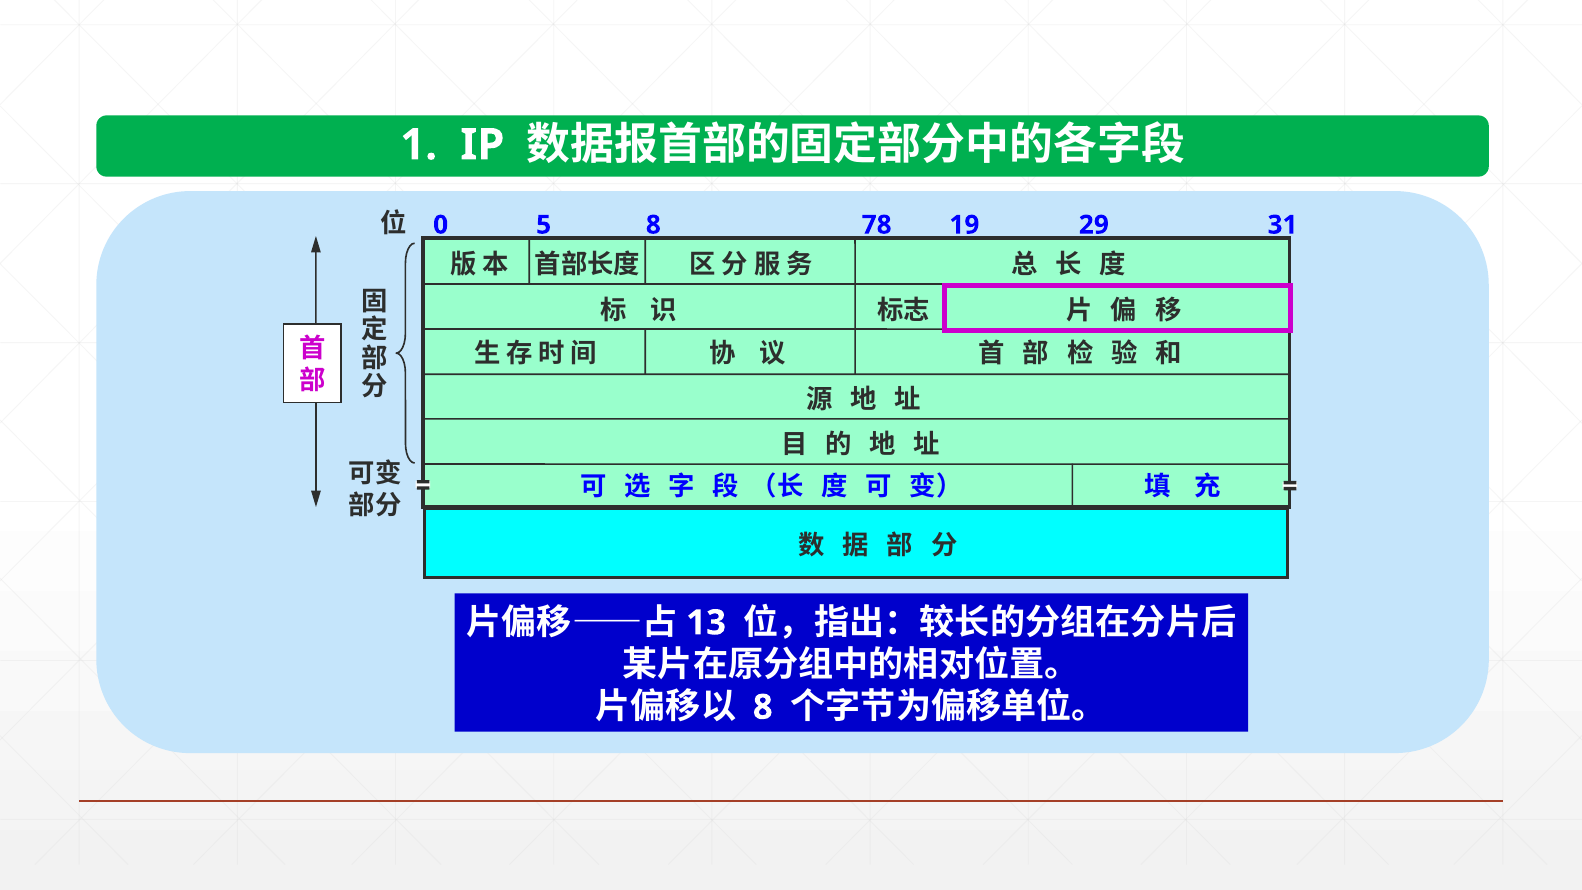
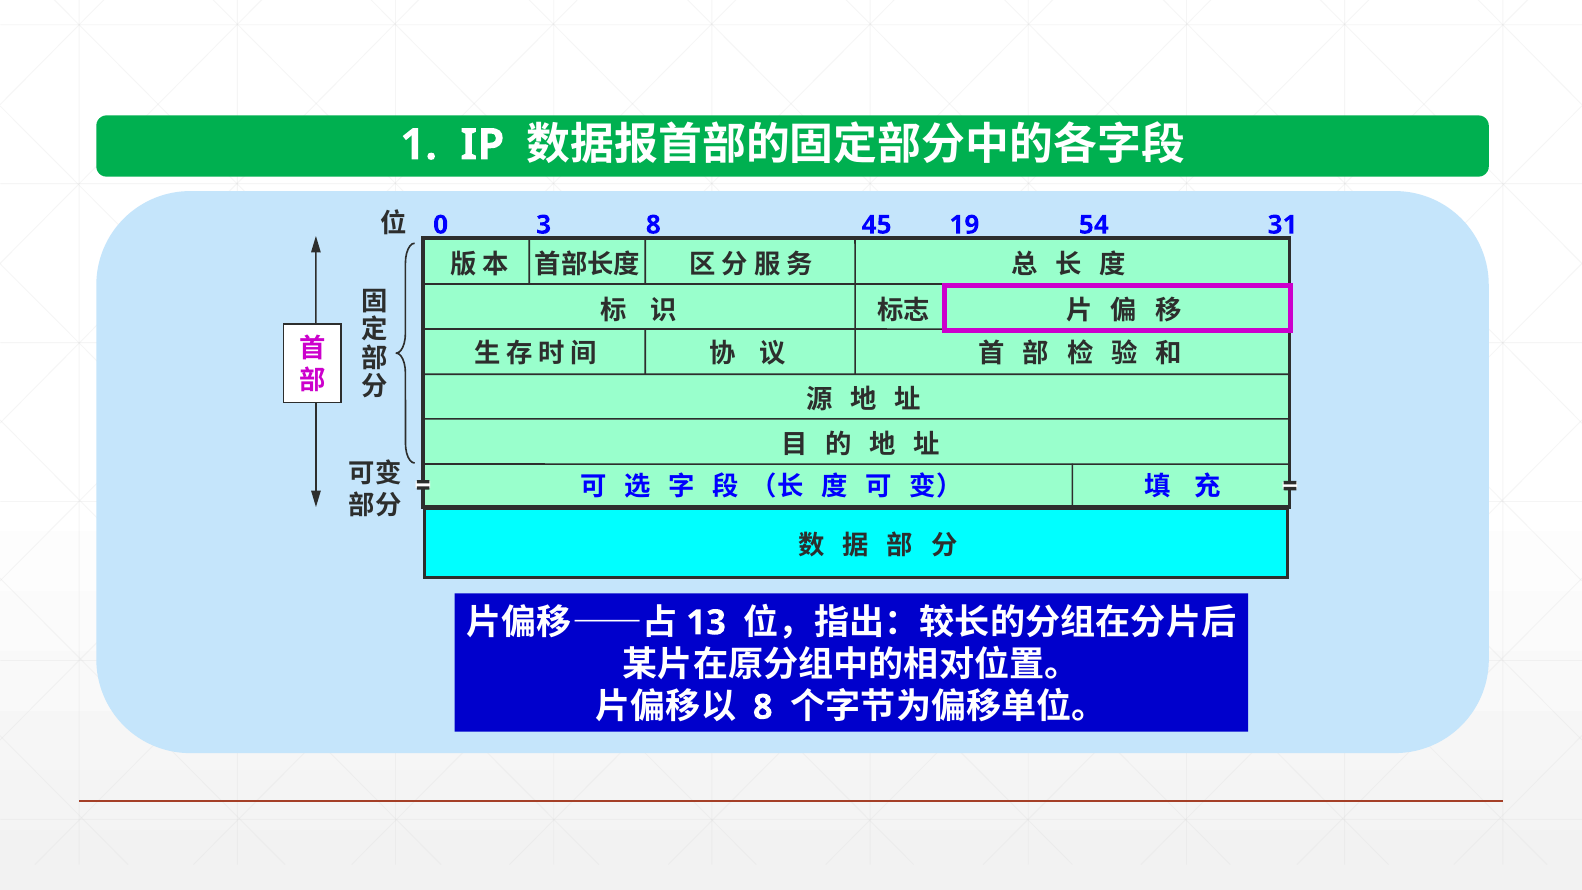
5: 5 -> 3 (544, 225)
78: 78 -> 45 (877, 225)
29: 29 -> 54 (1094, 225)
